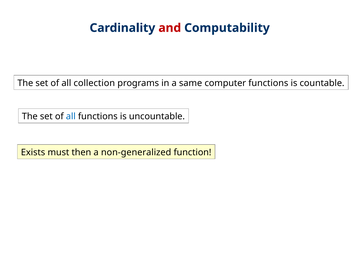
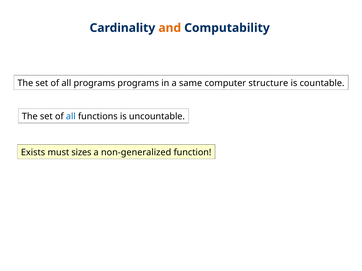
and colour: red -> orange (170, 28)
all collection: collection -> programs (94, 83)
computer functions: functions -> structure (268, 83)
then: then -> sizes (81, 153)
